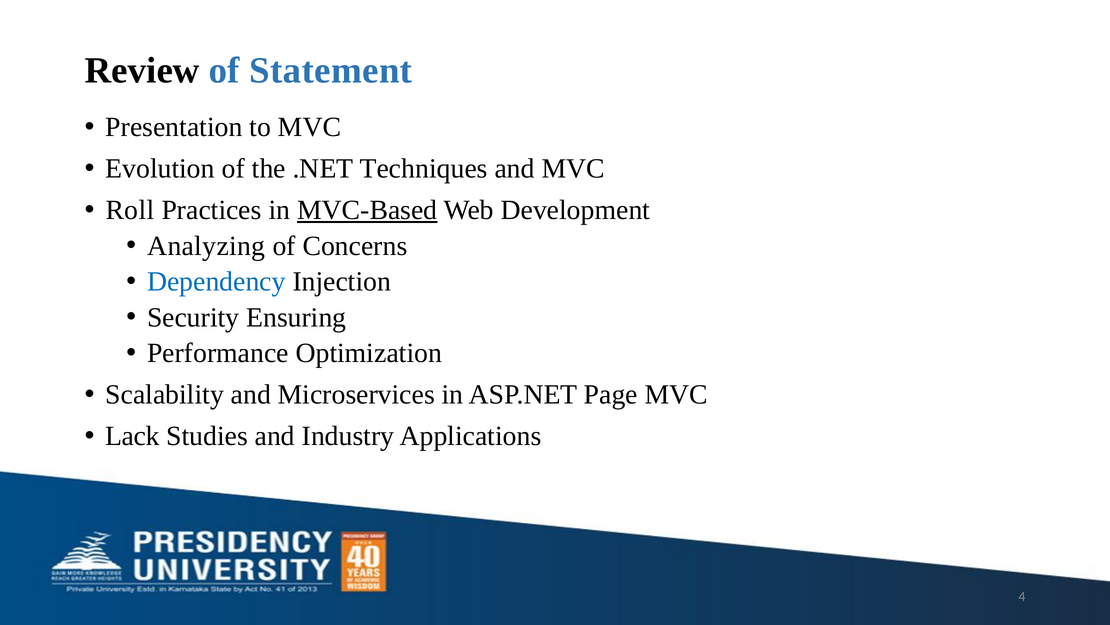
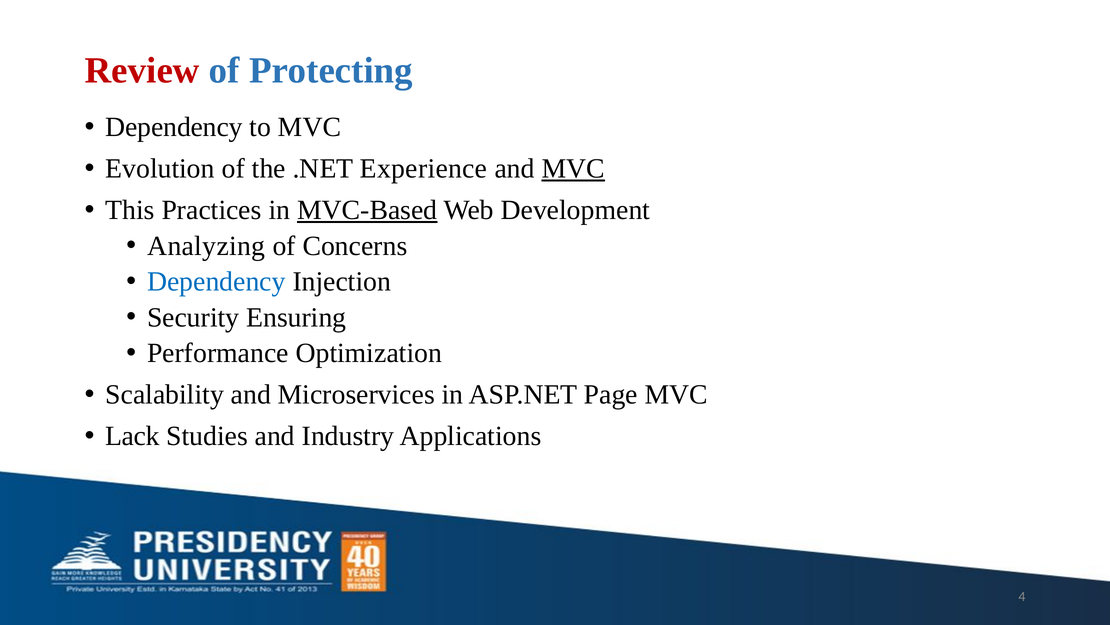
Review colour: black -> red (142, 70)
Statement: Statement -> Protecting (331, 70)
Presentation: Presentation -> Dependency (174, 127)
Techniques: Techniques -> Experience (424, 168)
MVC underline: none -> present (573, 168)
Roll: Roll -> This (130, 210)
